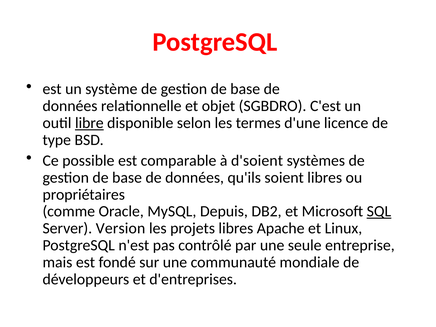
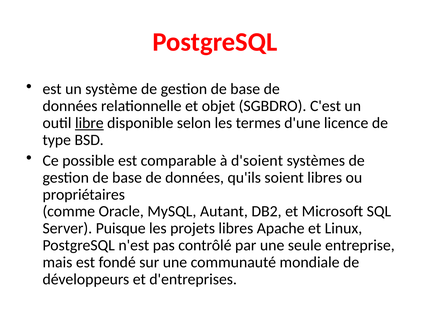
Depuis: Depuis -> Autant (224, 211)
SQL underline: present -> none (379, 211)
Version: Version -> Puisque (121, 228)
